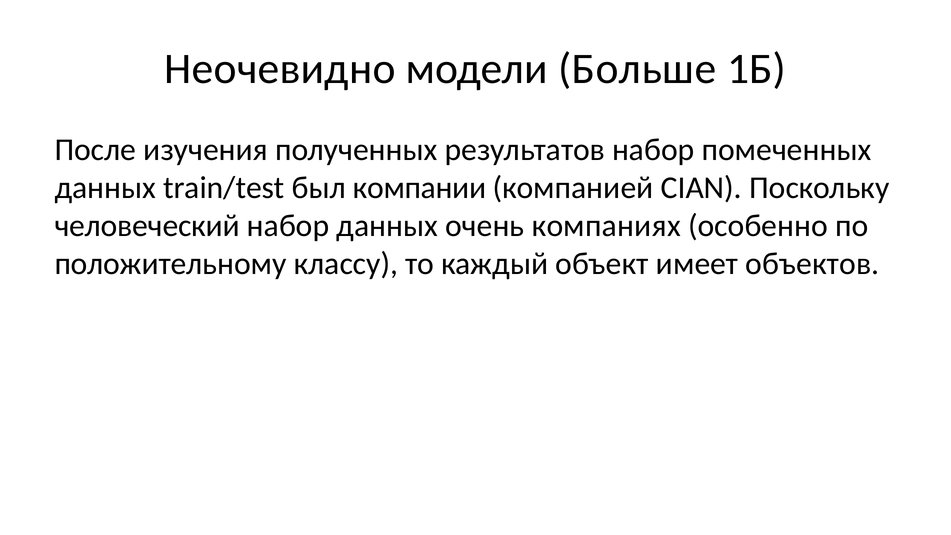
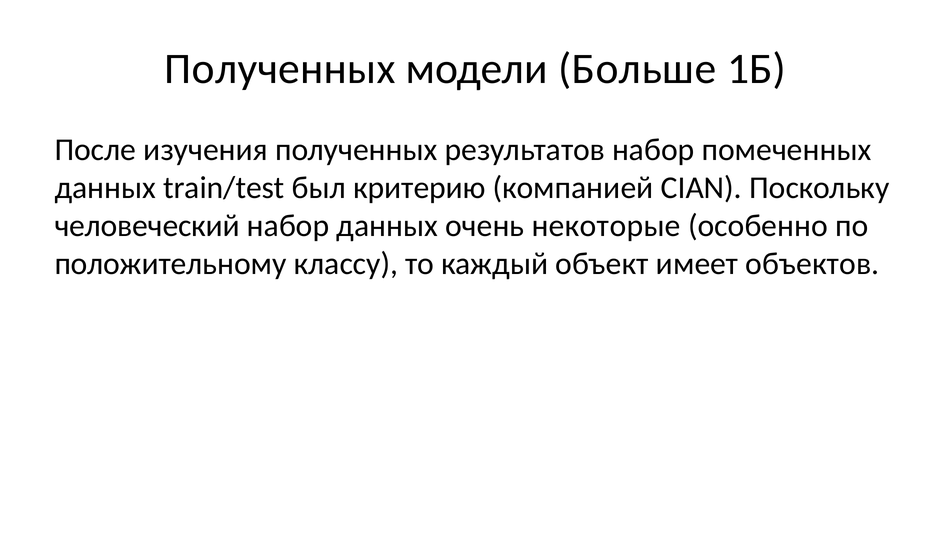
Неочевидно: Неочевидно -> Полученных (280, 69)
компании: компании -> критерию (419, 188)
компаниях: компаниях -> некоторые (606, 226)
